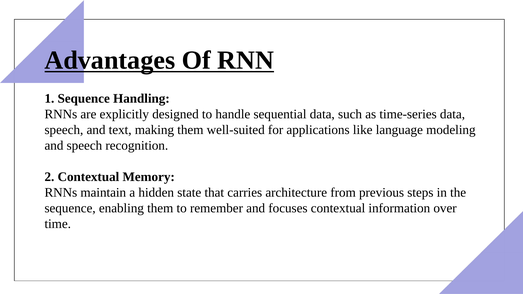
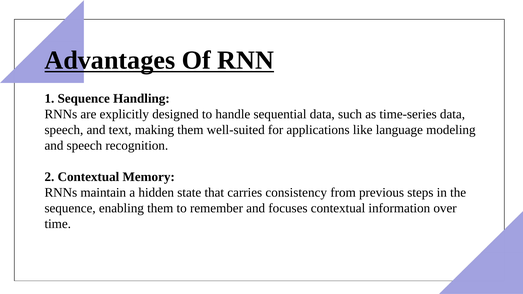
architecture: architecture -> consistency (296, 193)
